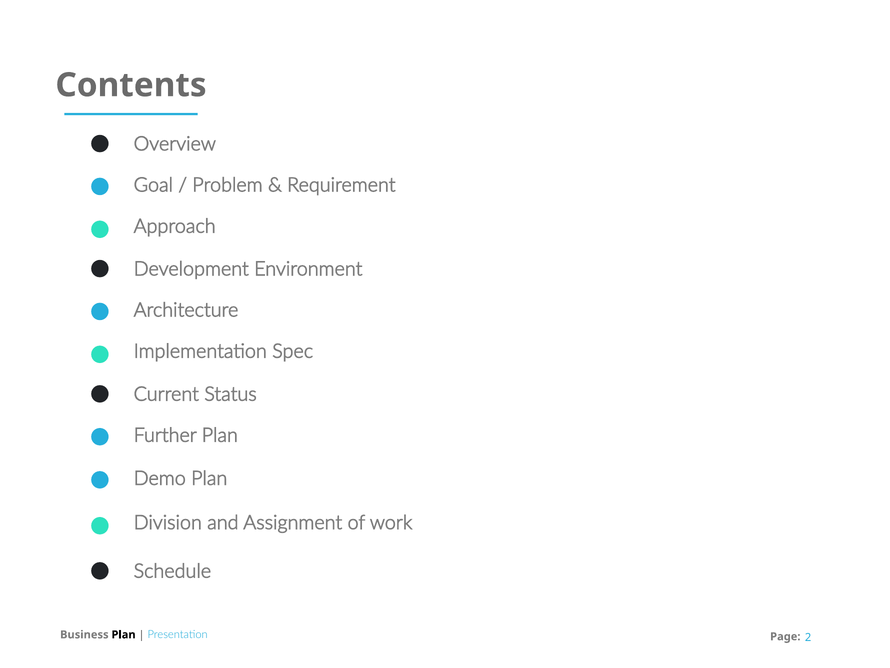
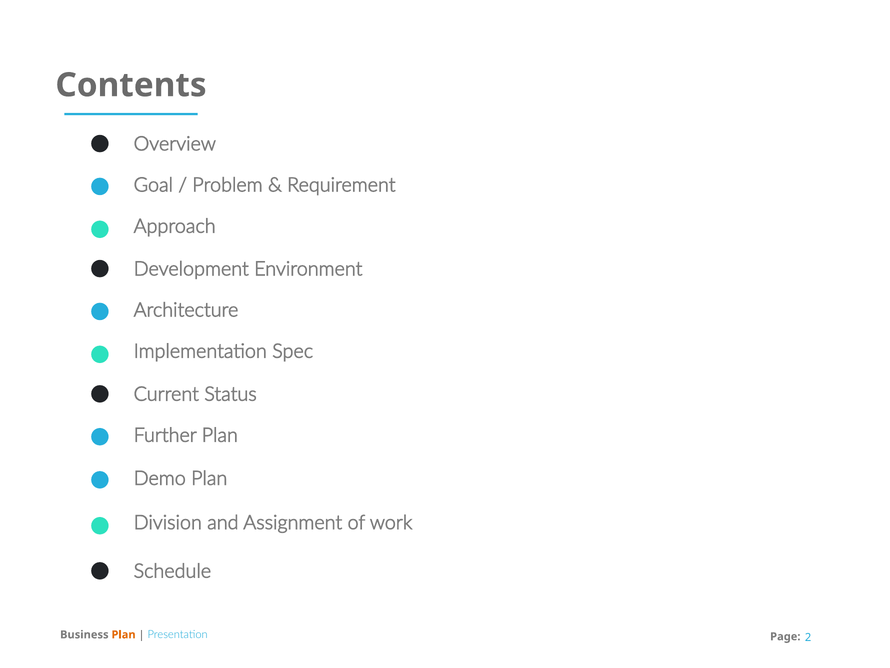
Plan colour: black -> orange (124, 634)
